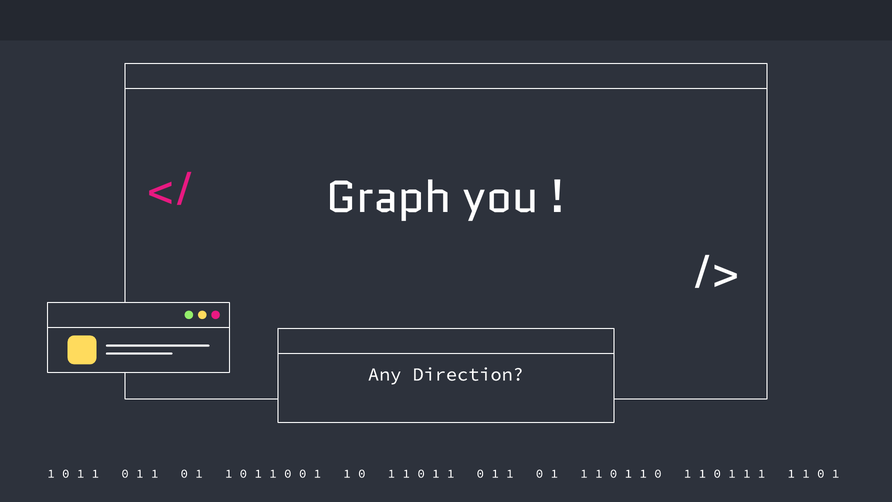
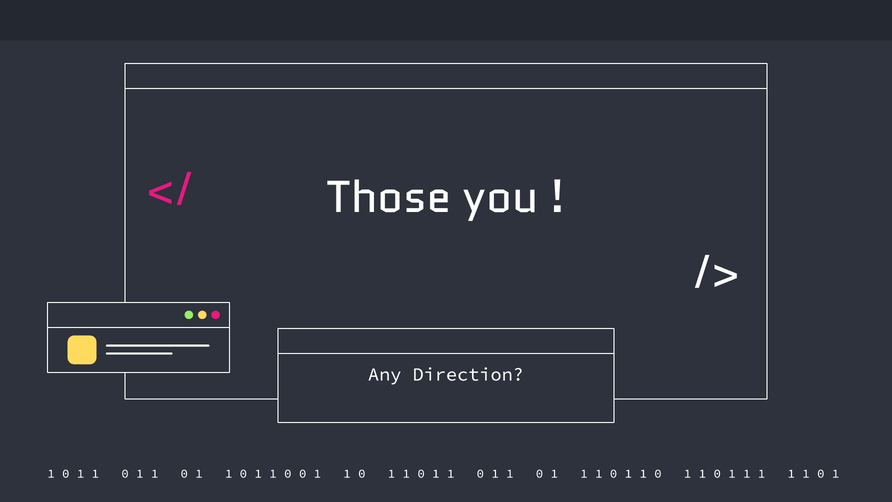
Graph: Graph -> Those (389, 197)
